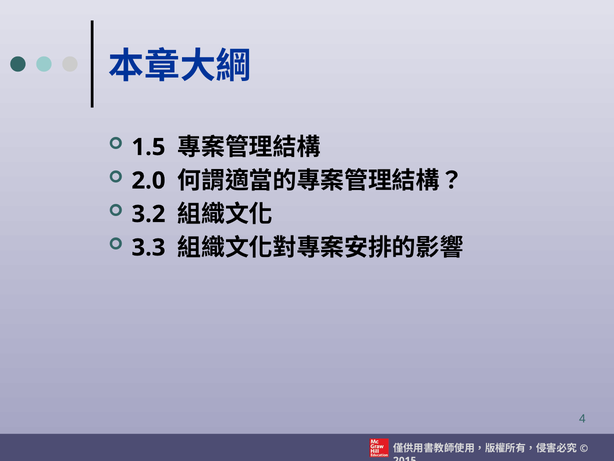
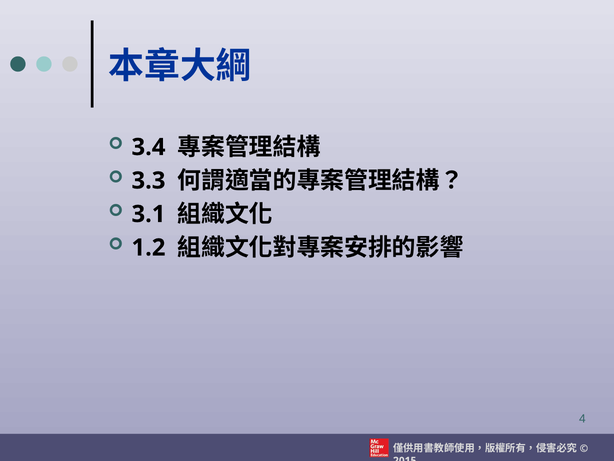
1.5: 1.5 -> 3.4 (148, 147)
2.0: 2.0 -> 3.3 (148, 180)
3.2: 3.2 -> 3.1 (148, 214)
3.3: 3.3 -> 1.2 (148, 247)
